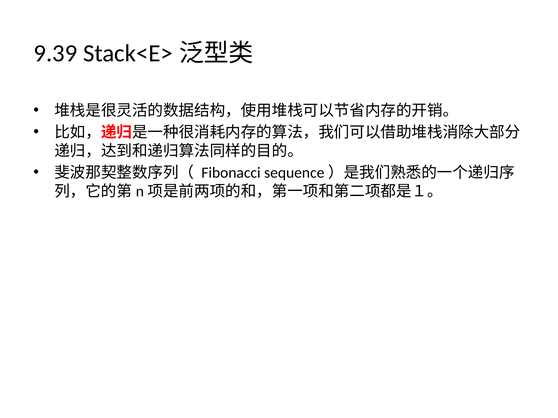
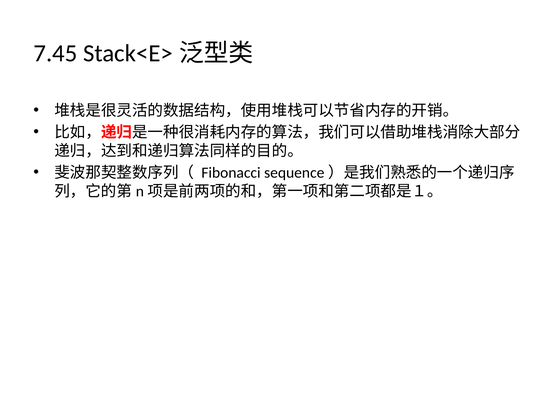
9.39: 9.39 -> 7.45 (55, 53)
